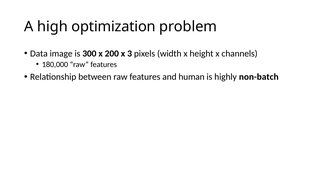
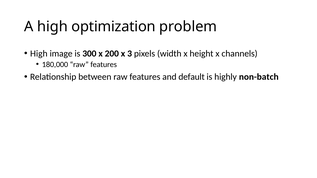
Data: Data -> High (39, 54)
human: human -> default (192, 77)
